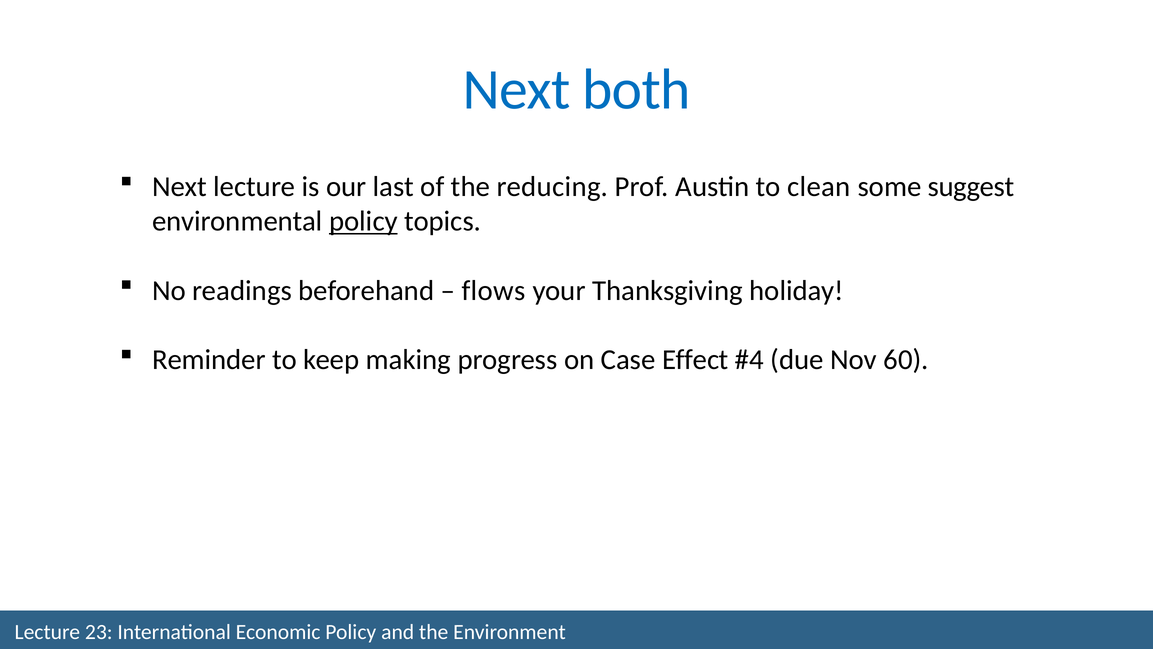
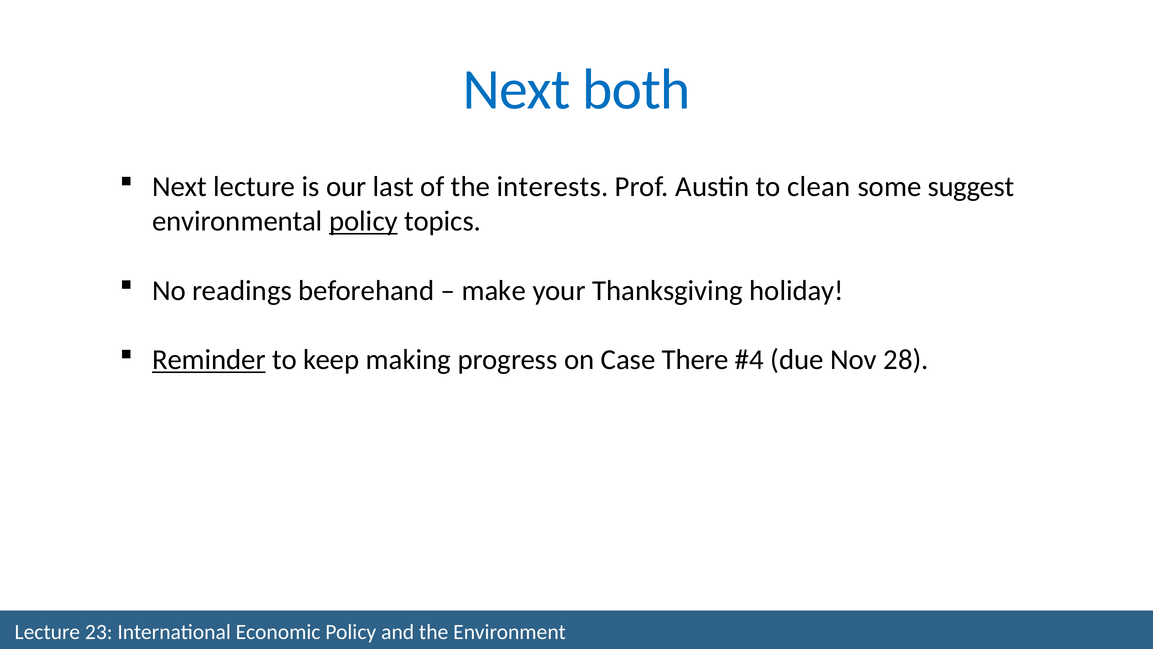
reducing: reducing -> interests (552, 187)
flows: flows -> make (494, 290)
Reminder underline: none -> present (209, 360)
Effect: Effect -> There (695, 360)
60: 60 -> 28 (906, 360)
